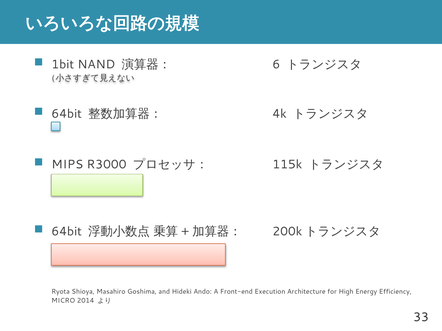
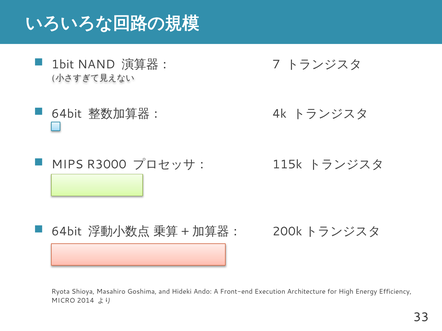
6: 6 -> 7 (276, 65)
